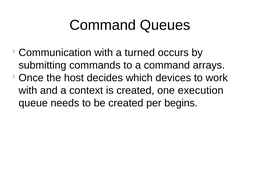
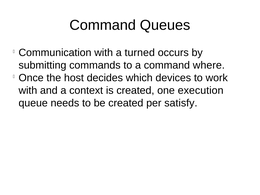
arrays: arrays -> where (209, 65)
begins: begins -> satisfy (181, 103)
